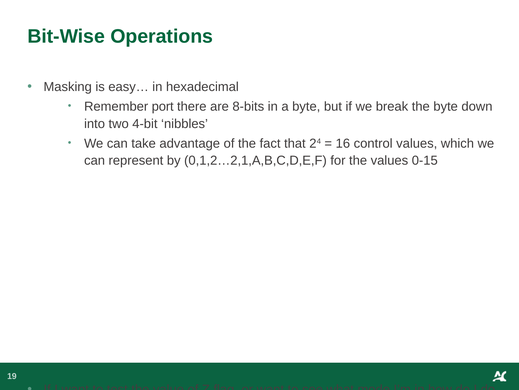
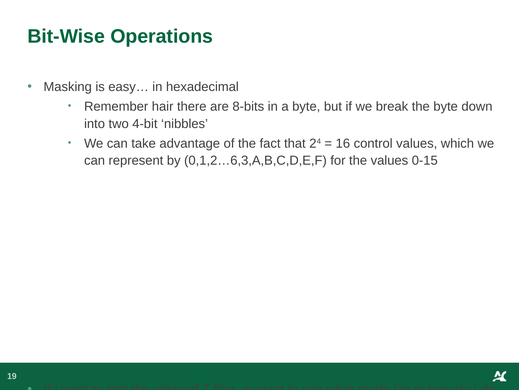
port: port -> hair (163, 106)
0,1,2…2,1,A,B,C,D,E,F: 0,1,2…2,1,A,B,C,D,E,F -> 0,1,2…6,3,A,B,C,D,E,F (255, 160)
